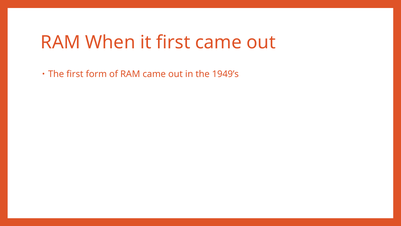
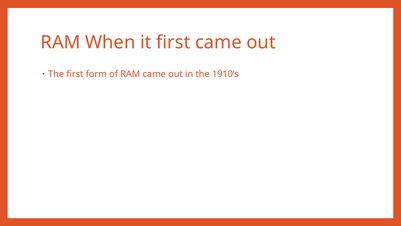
1949’s: 1949’s -> 1910’s (225, 74)
